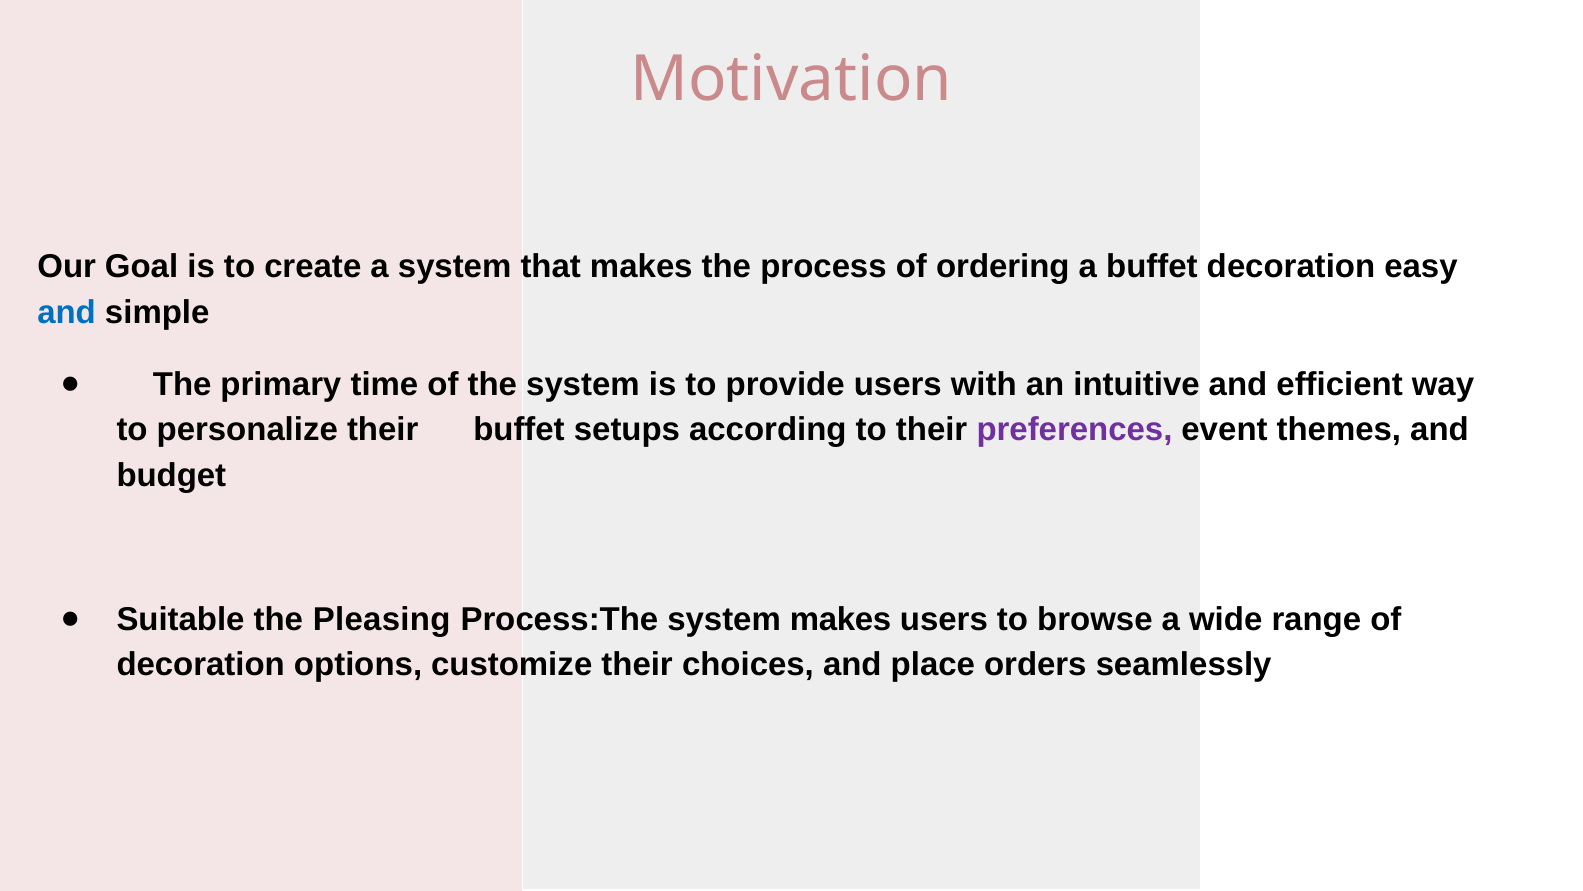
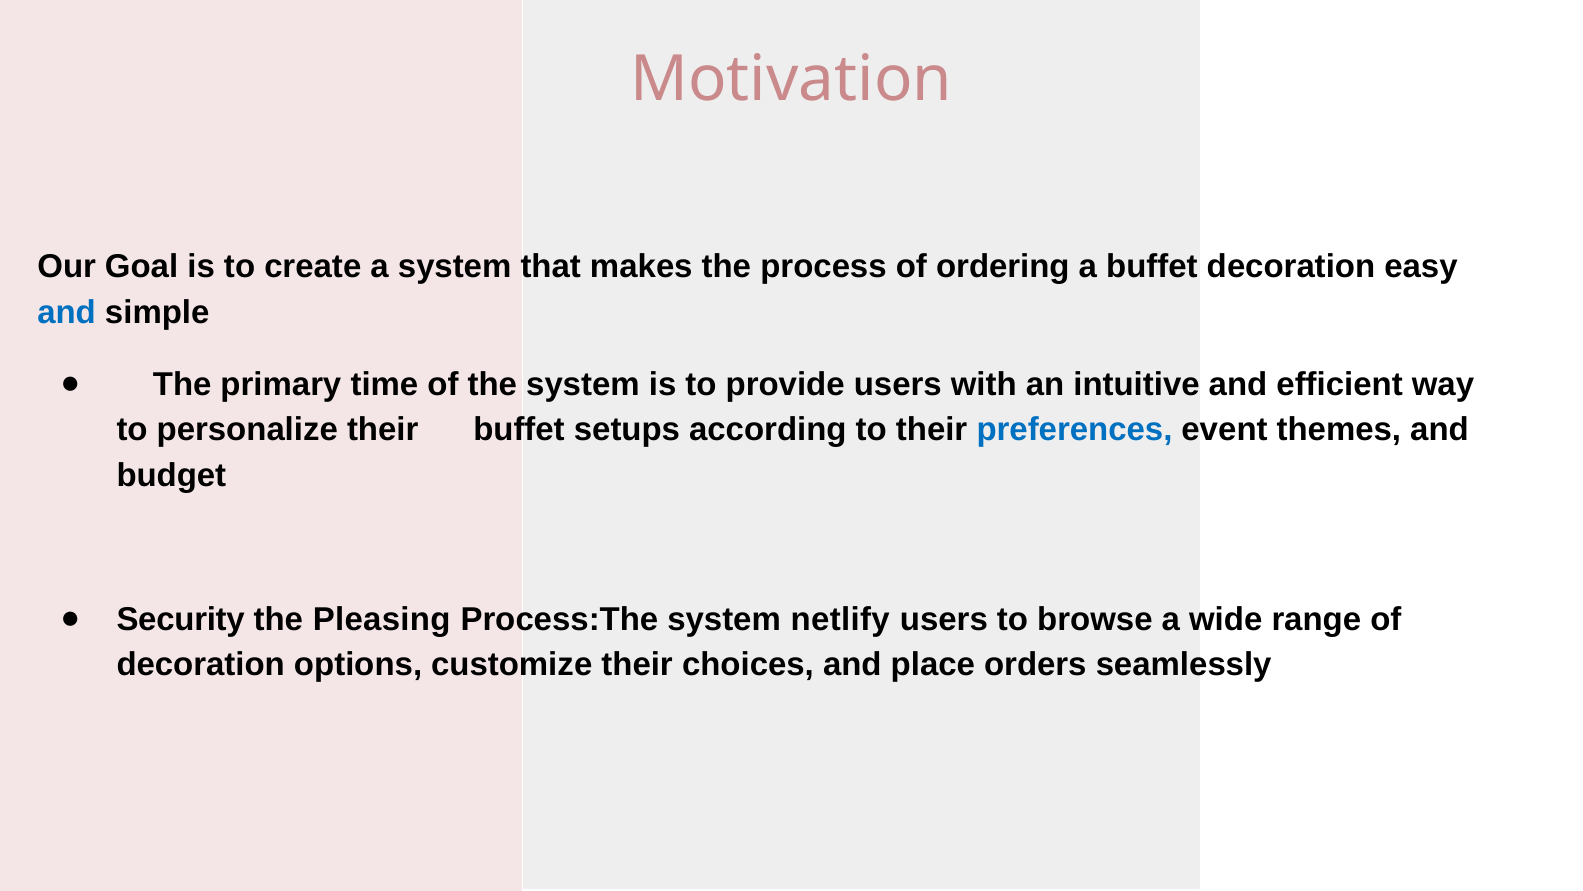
preferences colour: purple -> blue (1074, 430)
Suitable: Suitable -> Security (181, 619)
system makes: makes -> netlify (840, 619)
